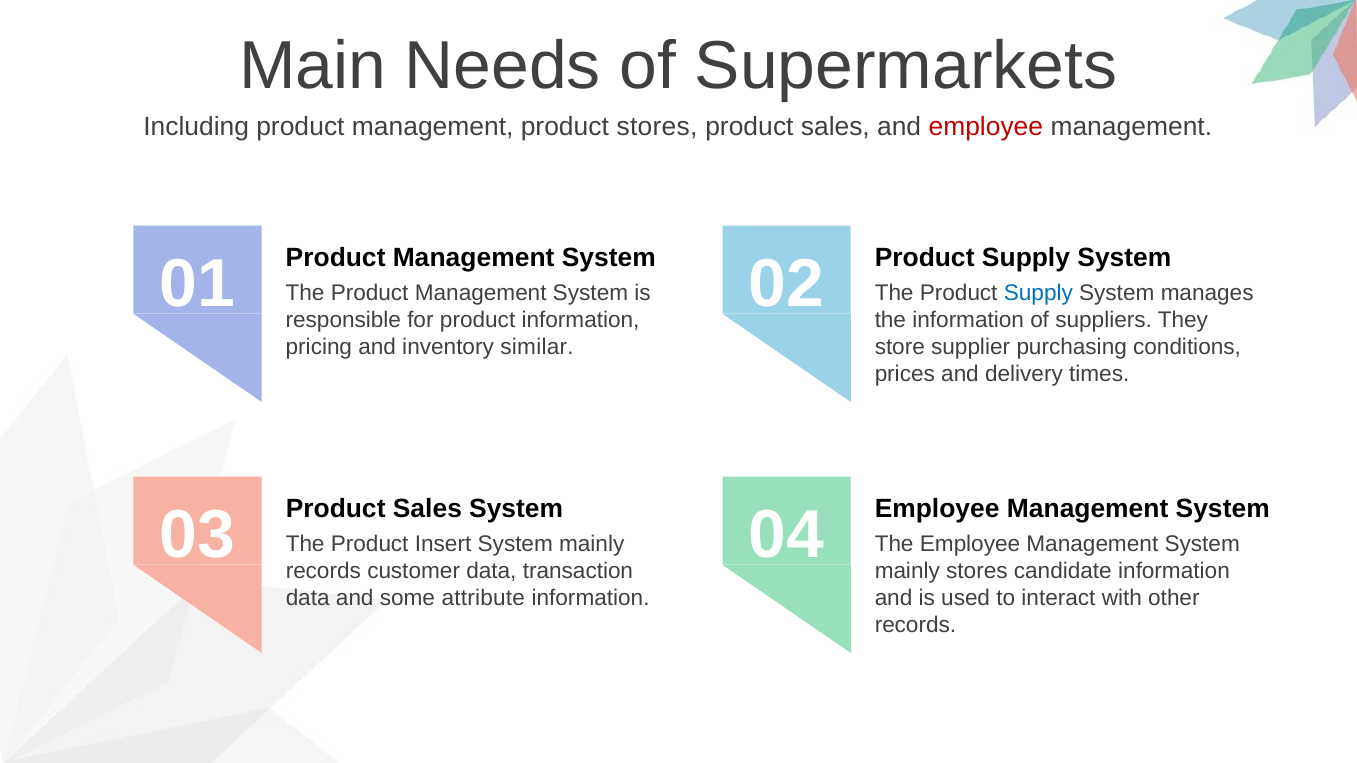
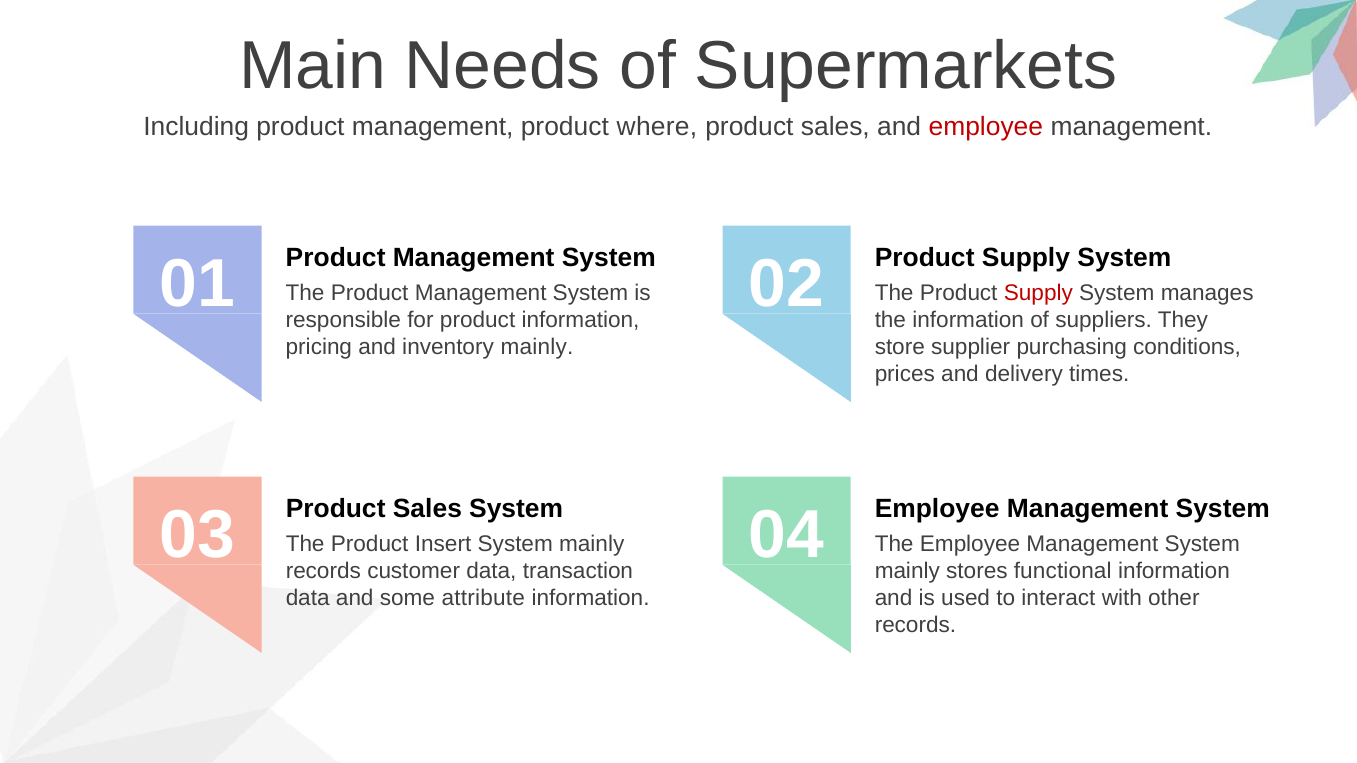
product stores: stores -> where (657, 127)
Supply colour: blue -> red (1038, 293)
inventory similar: similar -> mainly (537, 347)
candidate: candidate -> functional (1063, 571)
